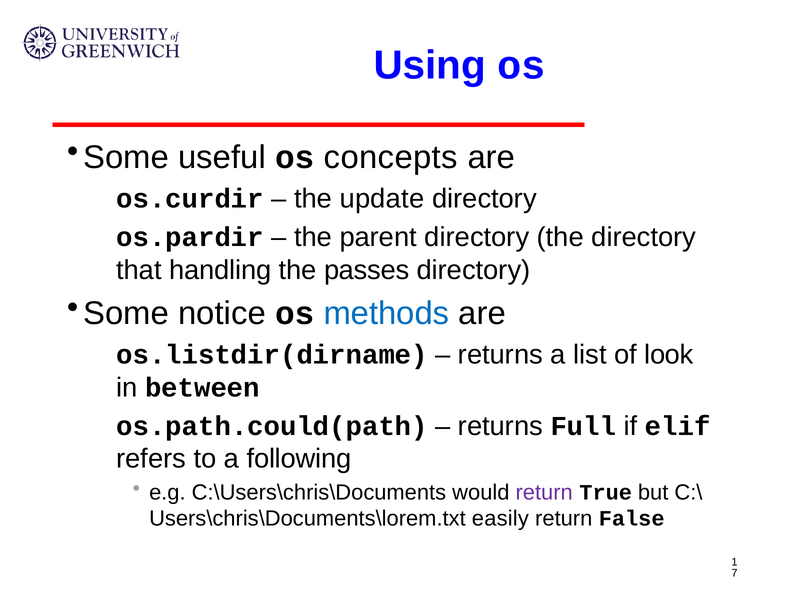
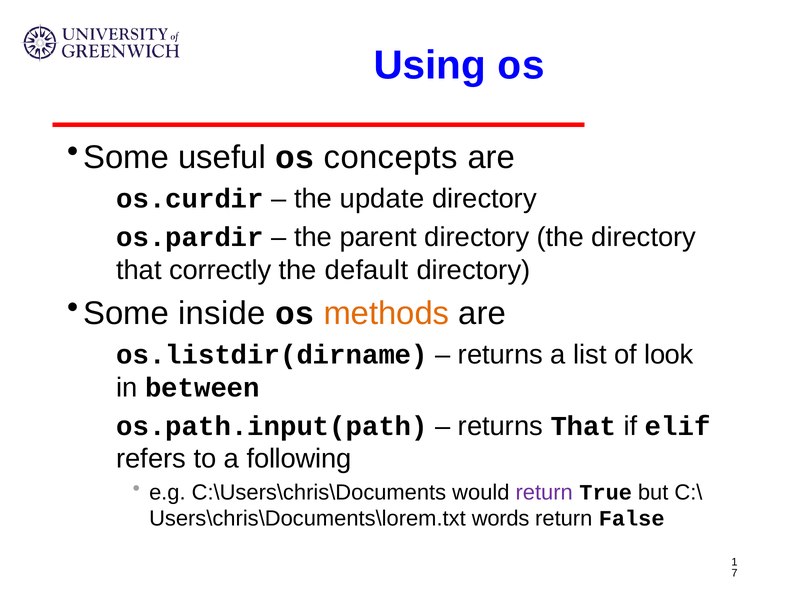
handling: handling -> correctly (220, 270)
passes: passes -> default (366, 270)
notice: notice -> inside (222, 313)
methods colour: blue -> orange (386, 313)
os.path.could(path: os.path.could(path -> os.path.input(path (272, 426)
returns Full: Full -> That (583, 426)
easily: easily -> words (501, 519)
